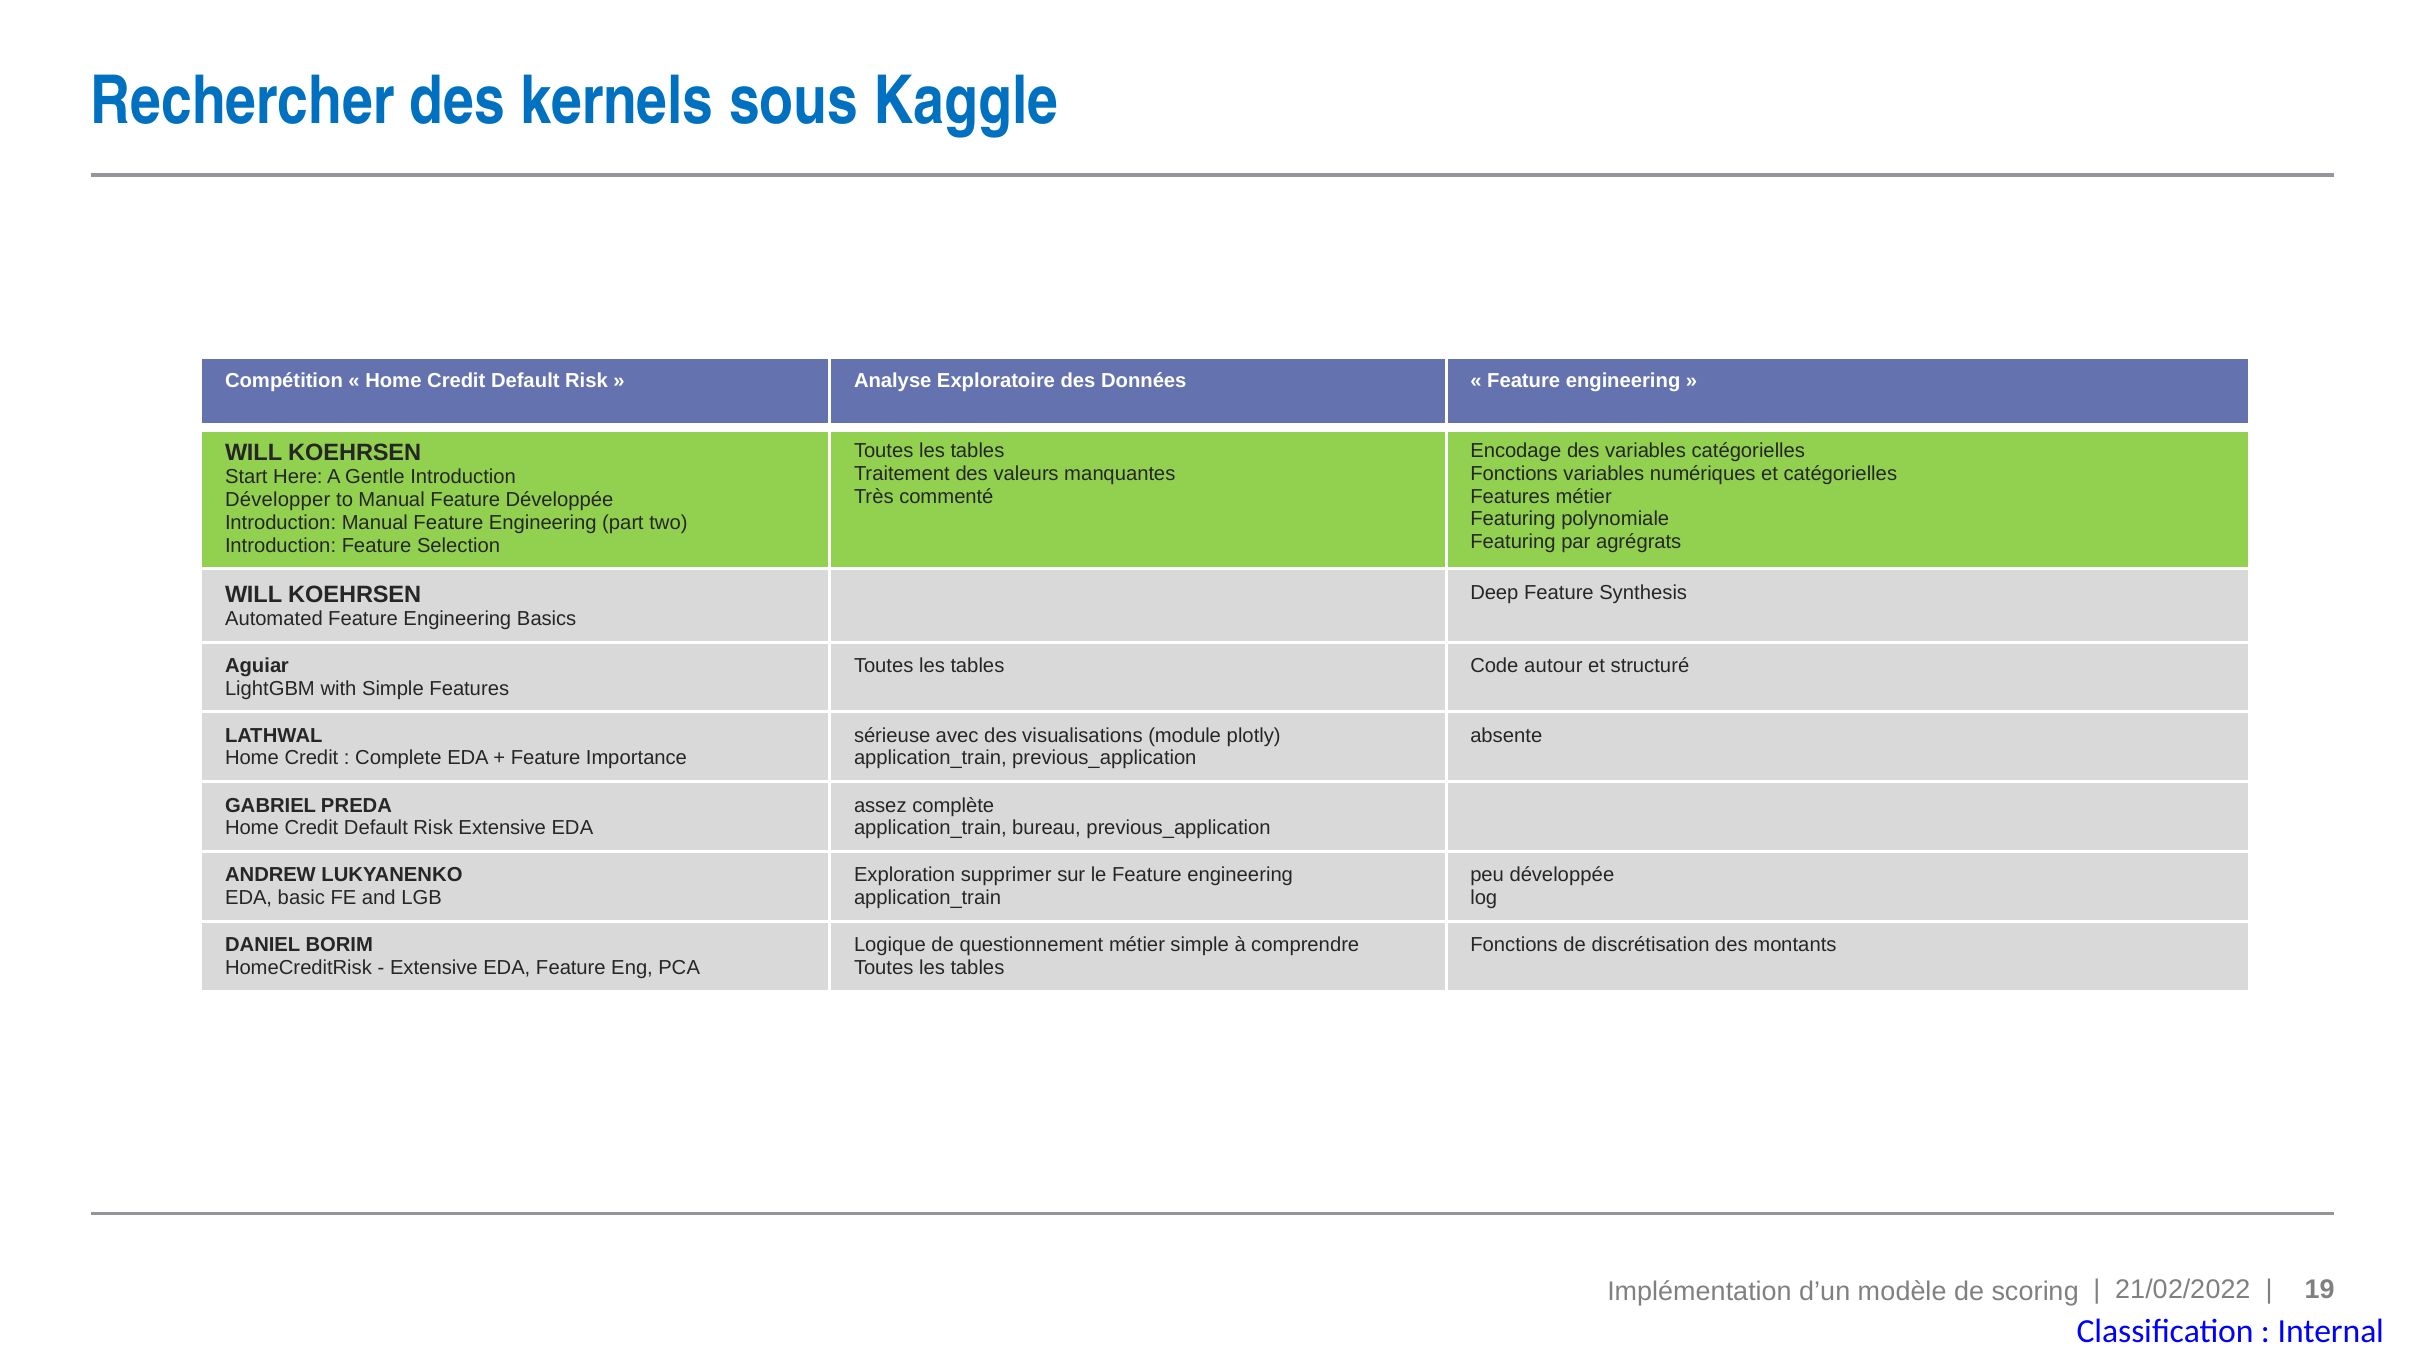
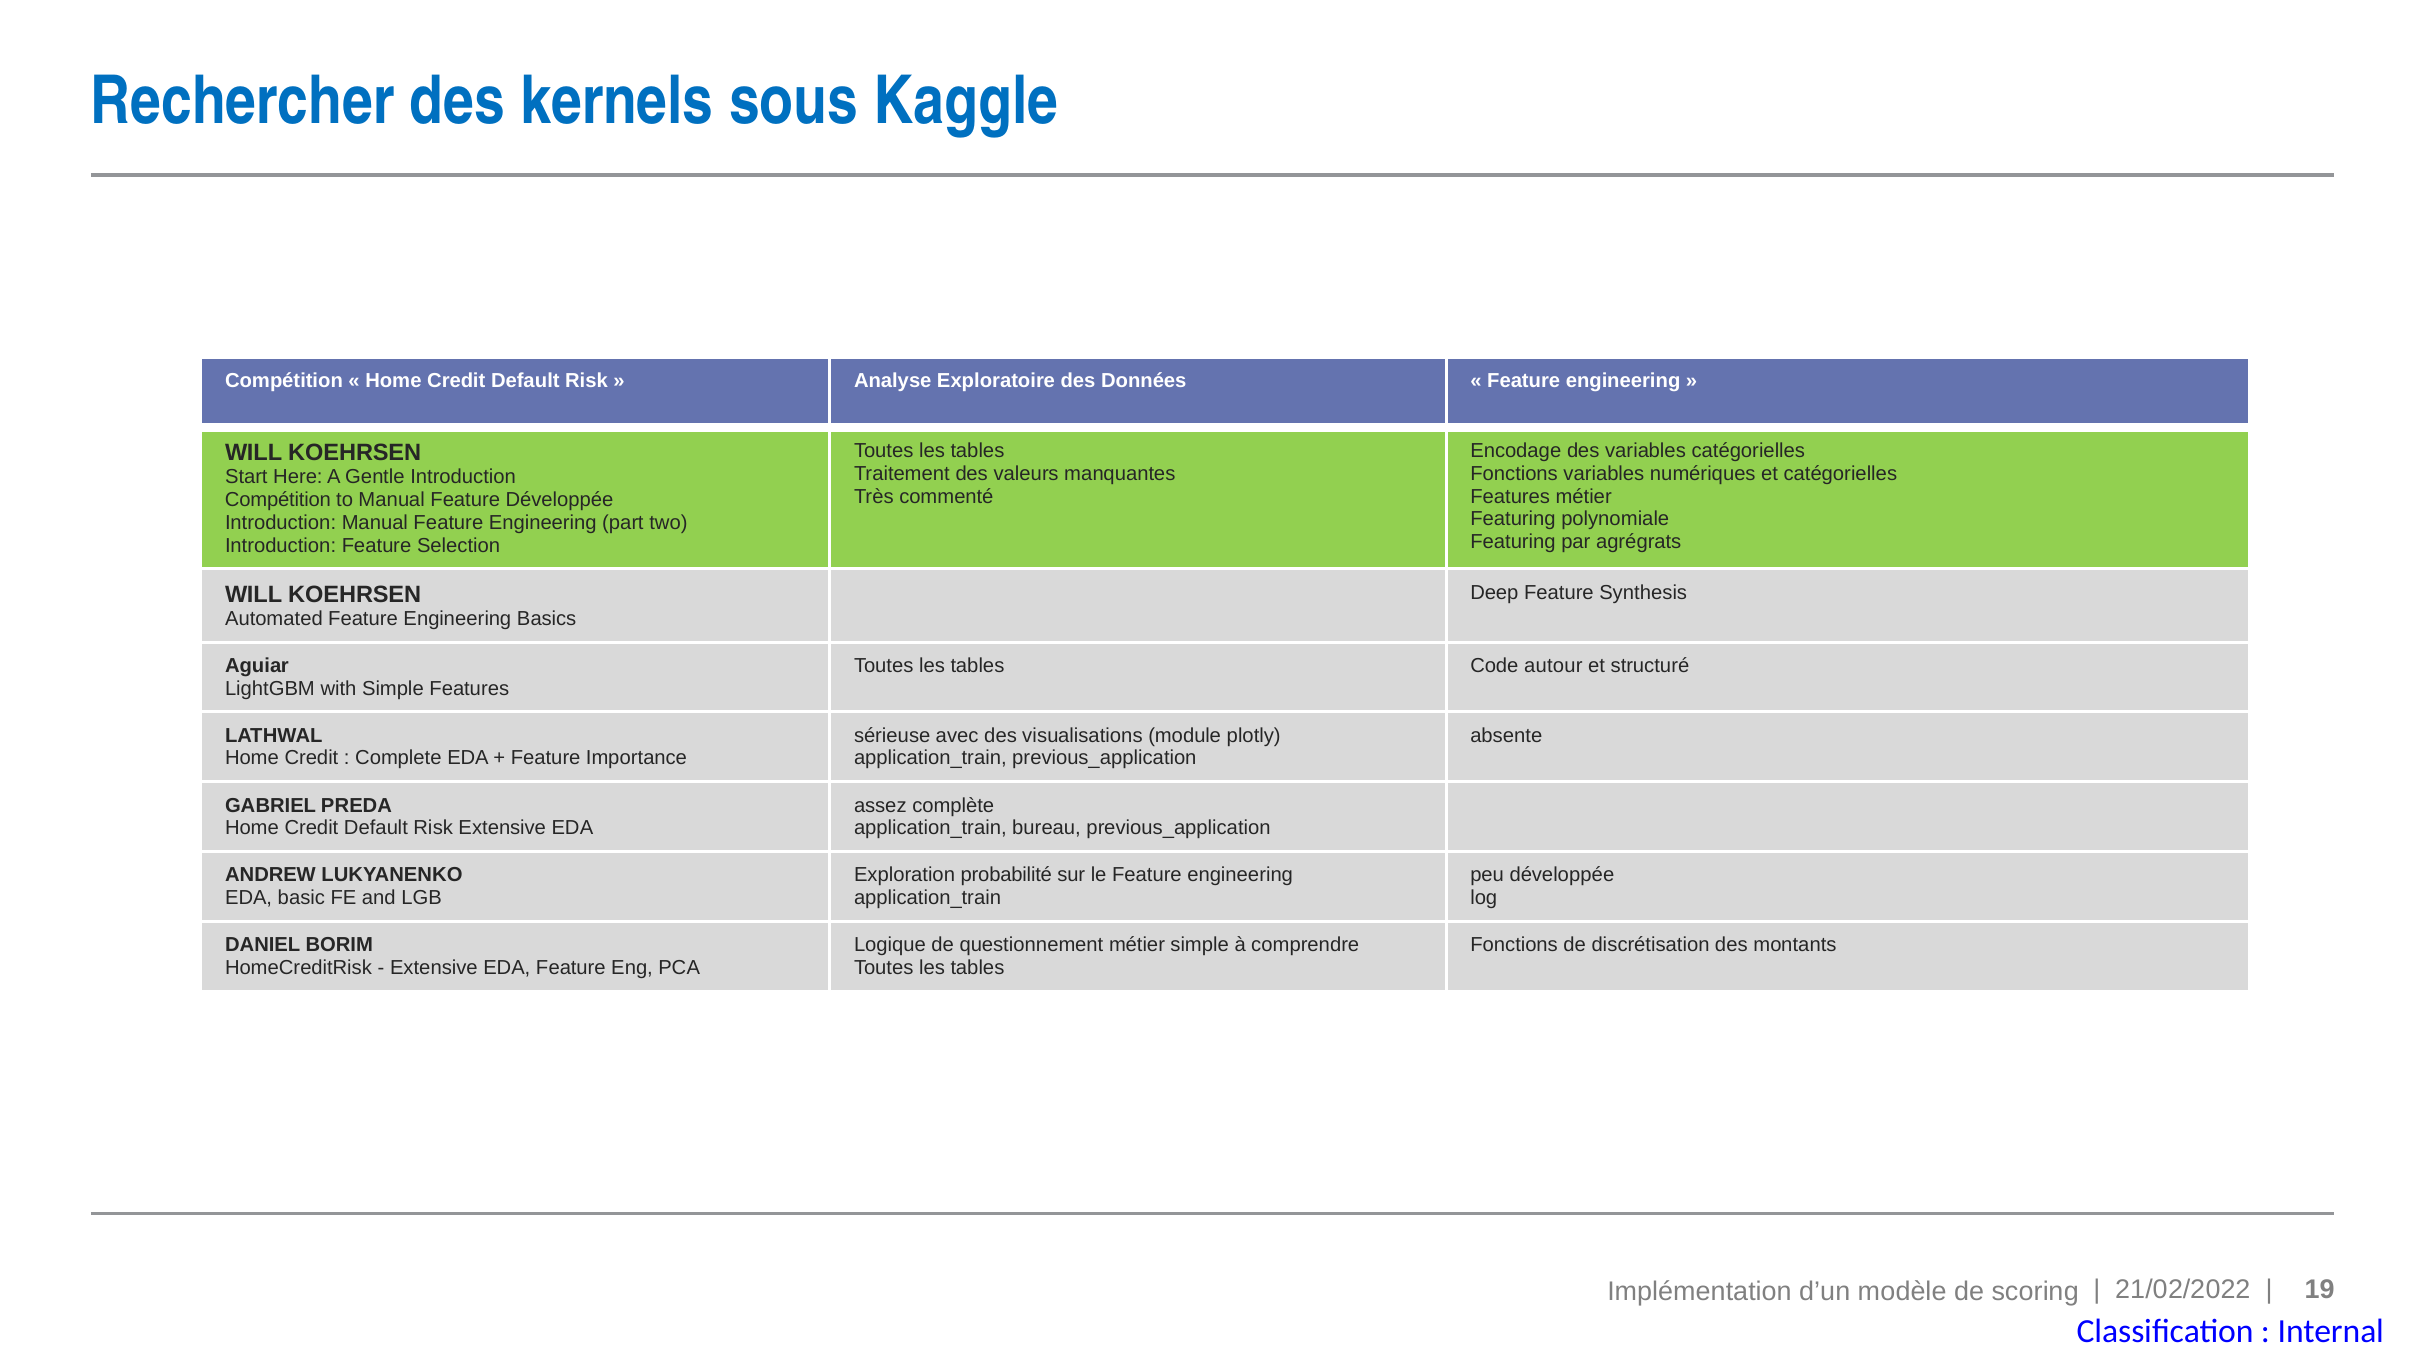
Développer: Développer -> Compétition (278, 500)
supprimer: supprimer -> probabilité (1006, 875)
